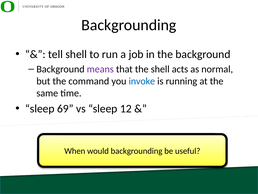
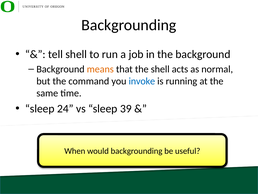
means colour: purple -> orange (100, 69)
69: 69 -> 24 (65, 108)
12: 12 -> 39 (126, 108)
